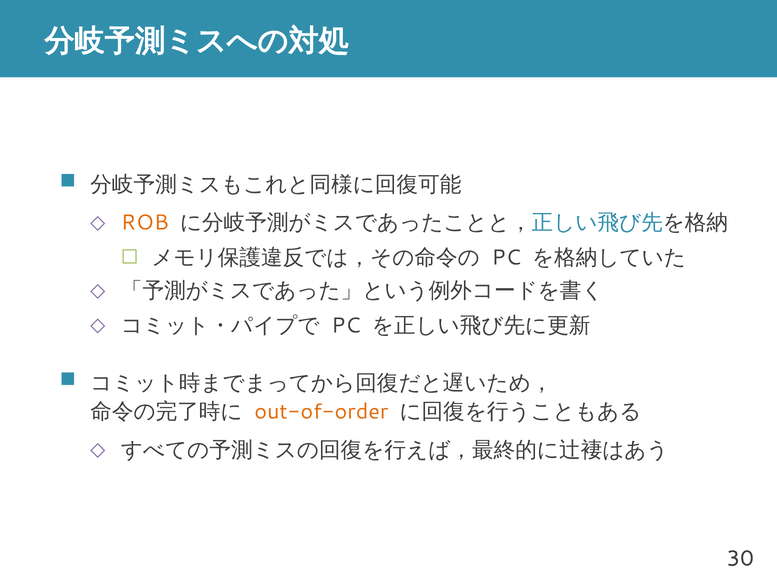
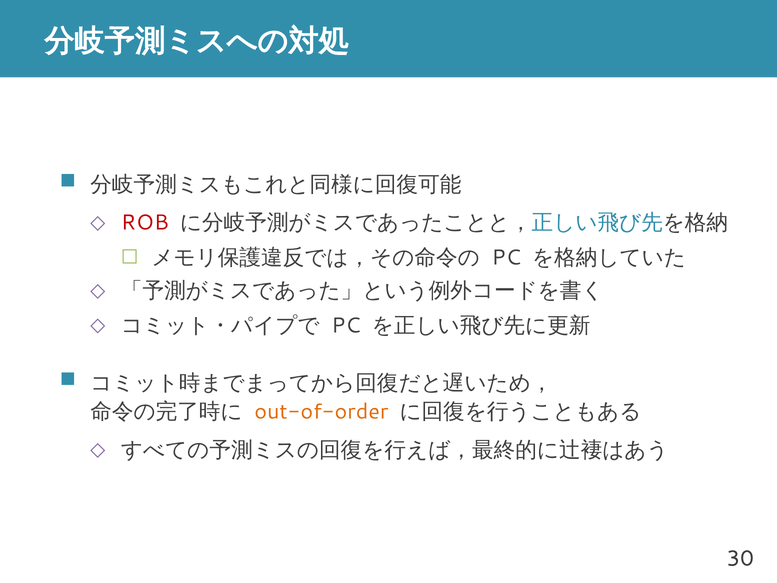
ROB colour: orange -> red (145, 223)
